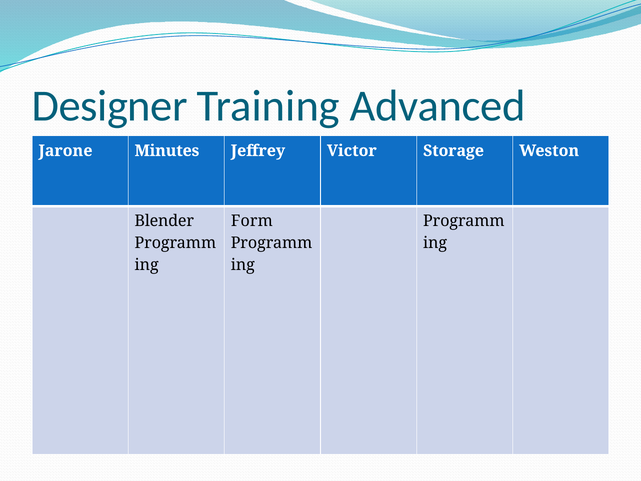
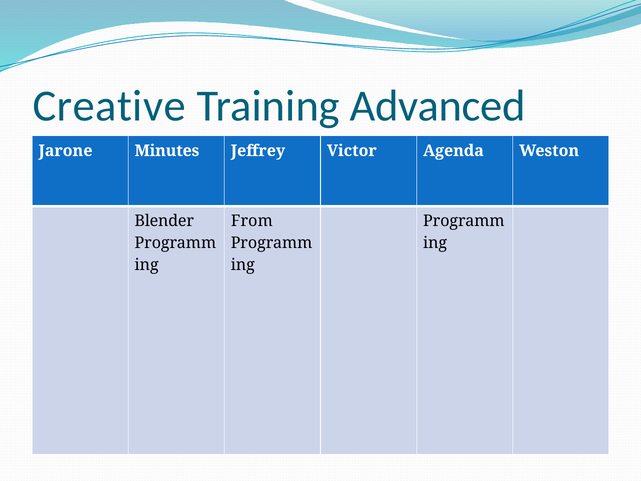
Designer: Designer -> Creative (109, 106)
Storage: Storage -> Agenda (453, 151)
Form: Form -> From (252, 221)
